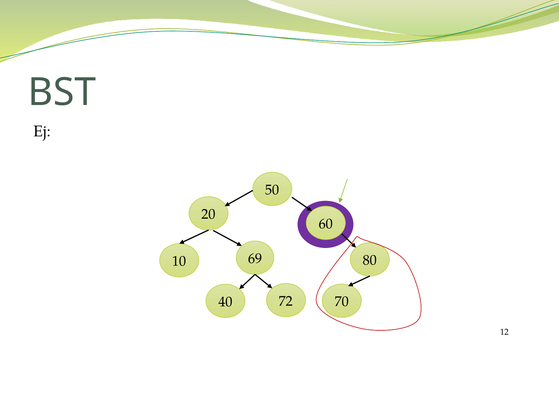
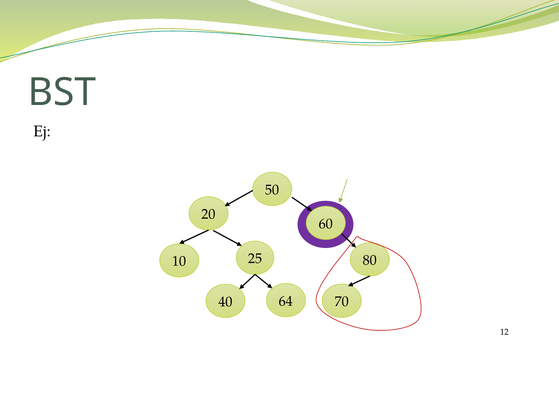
69: 69 -> 25 (255, 259)
72: 72 -> 64 (286, 301)
